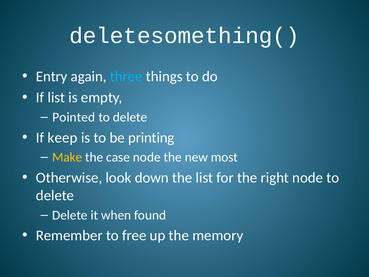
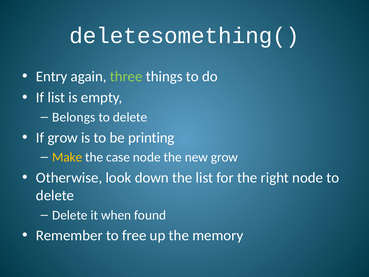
three colour: light blue -> light green (126, 76)
Pointed: Pointed -> Belongs (74, 117)
If keep: keep -> grow (63, 137)
new most: most -> grow (224, 157)
